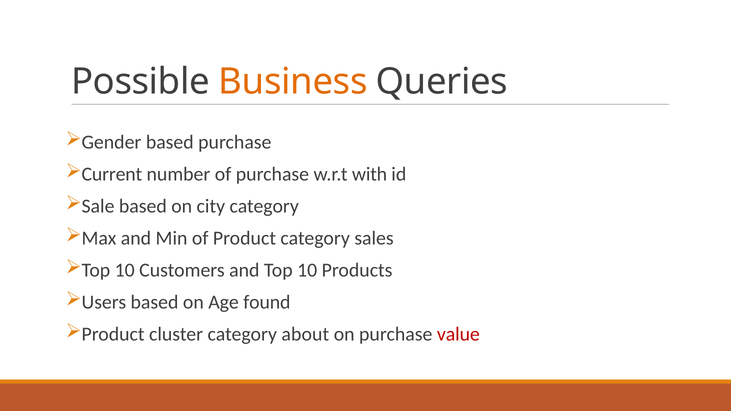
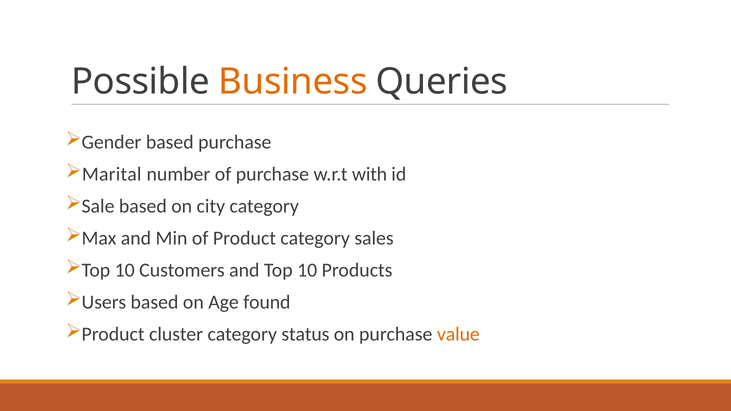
Current: Current -> Marital (112, 174)
about: about -> status (305, 334)
value colour: red -> orange (458, 334)
